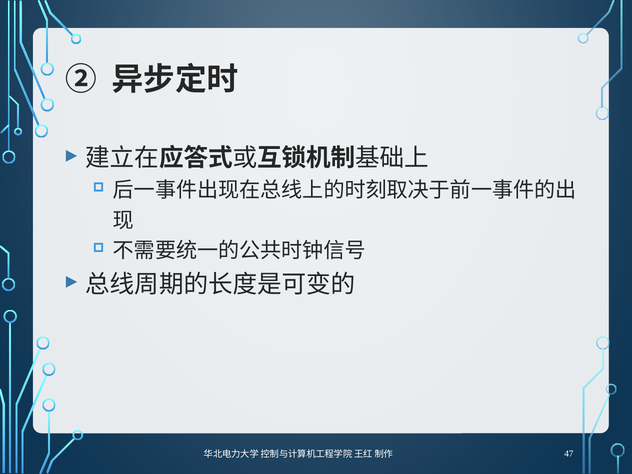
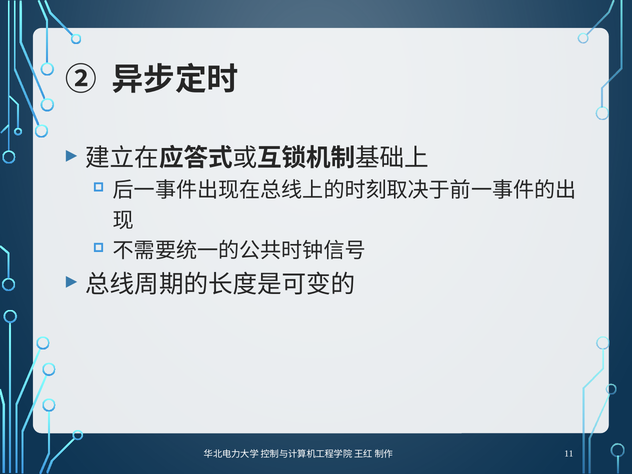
47: 47 -> 11 (569, 454)
